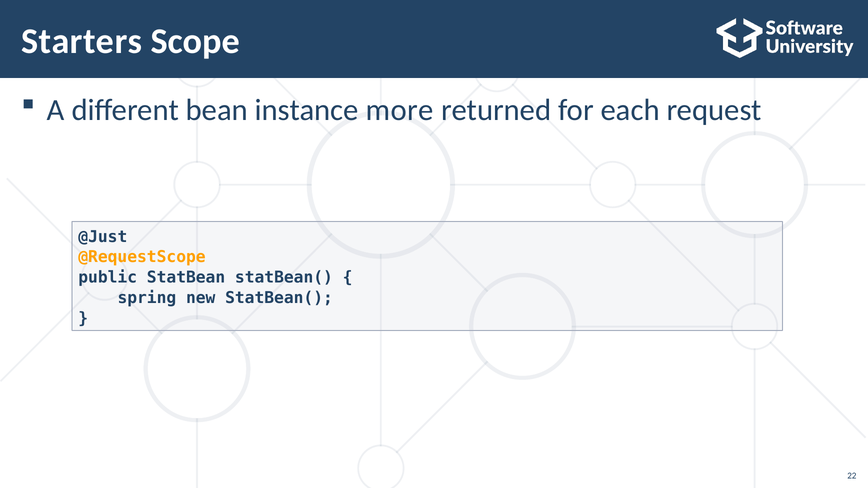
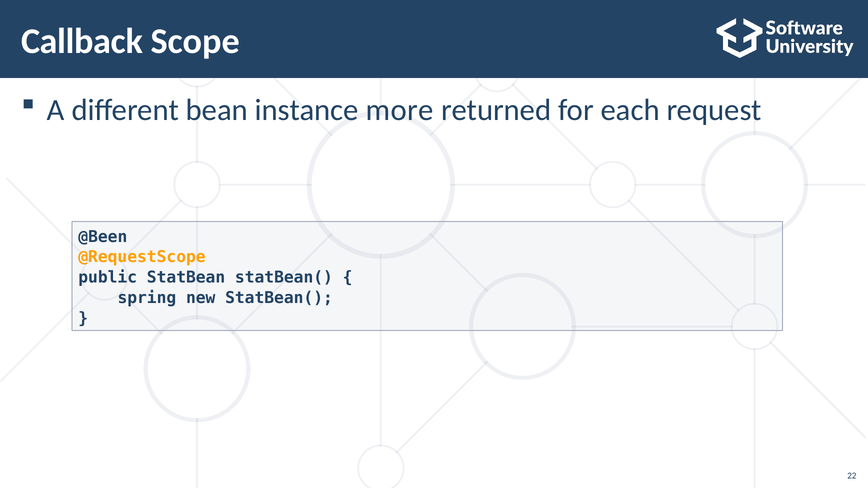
Starters: Starters -> Callback (82, 41)
@Just: @Just -> @Been (103, 237)
